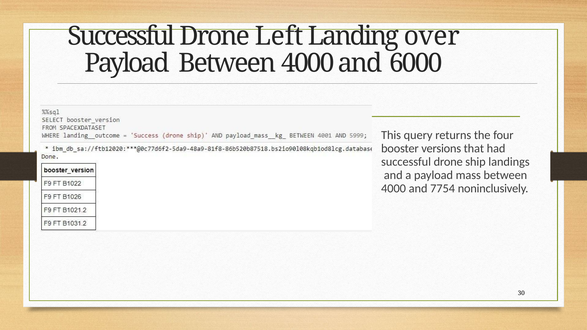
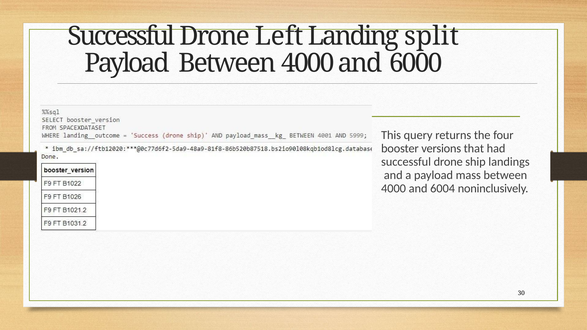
over: over -> split (431, 36)
7754: 7754 -> 6004 (443, 189)
